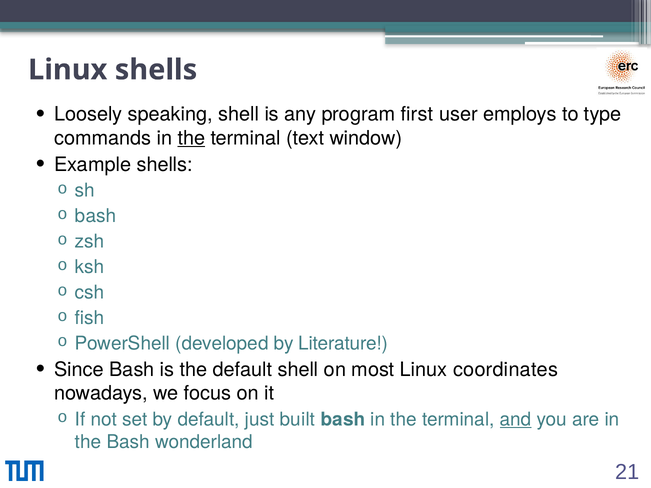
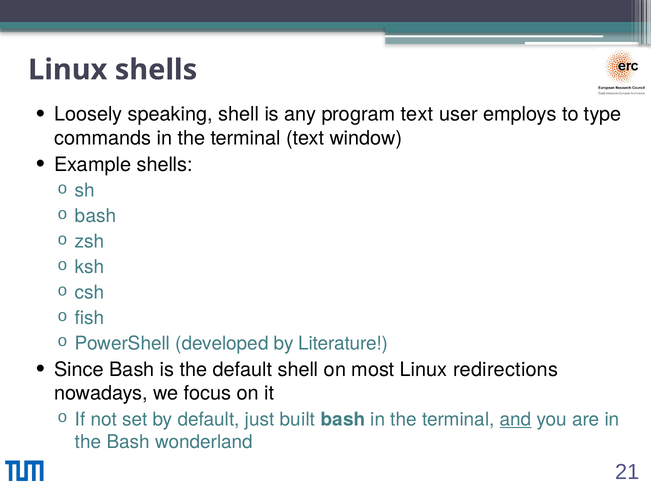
program first: first -> text (417, 114)
the underline: present -> none (191, 138)
coordinates: coordinates -> redirections (506, 370)
